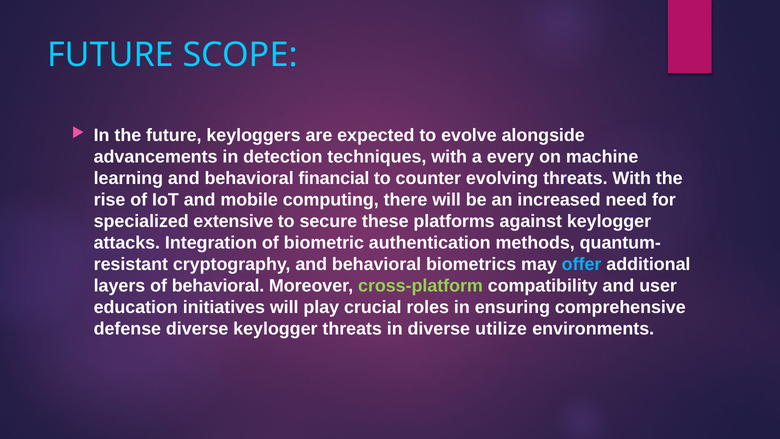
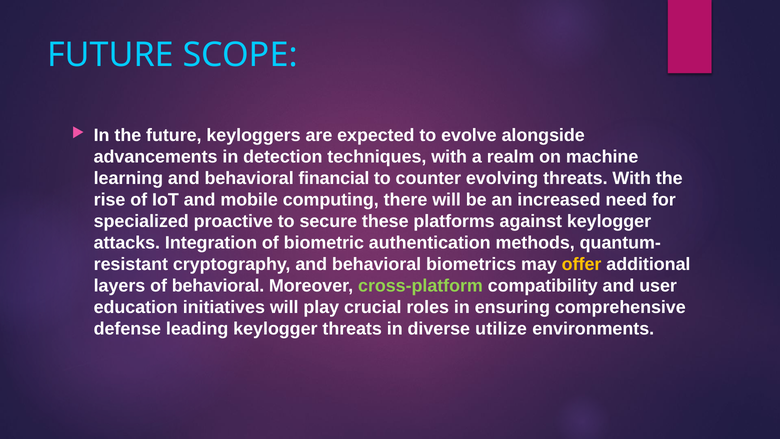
every: every -> realm (511, 157)
extensive: extensive -> proactive (233, 221)
offer colour: light blue -> yellow (582, 264)
defense diverse: diverse -> leading (197, 328)
